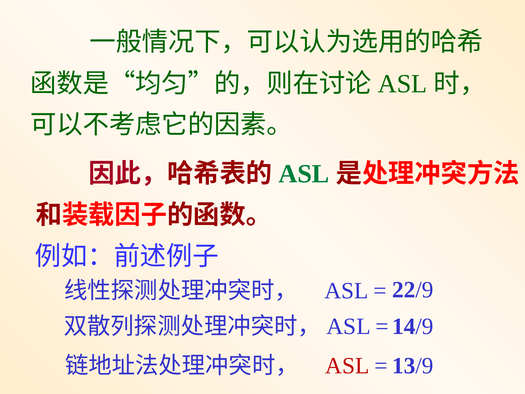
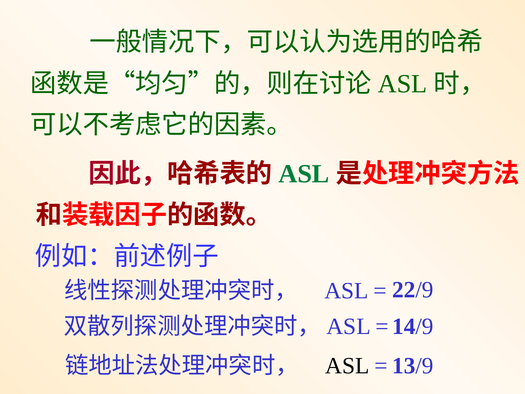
ASL colour: red -> black (347, 366)
